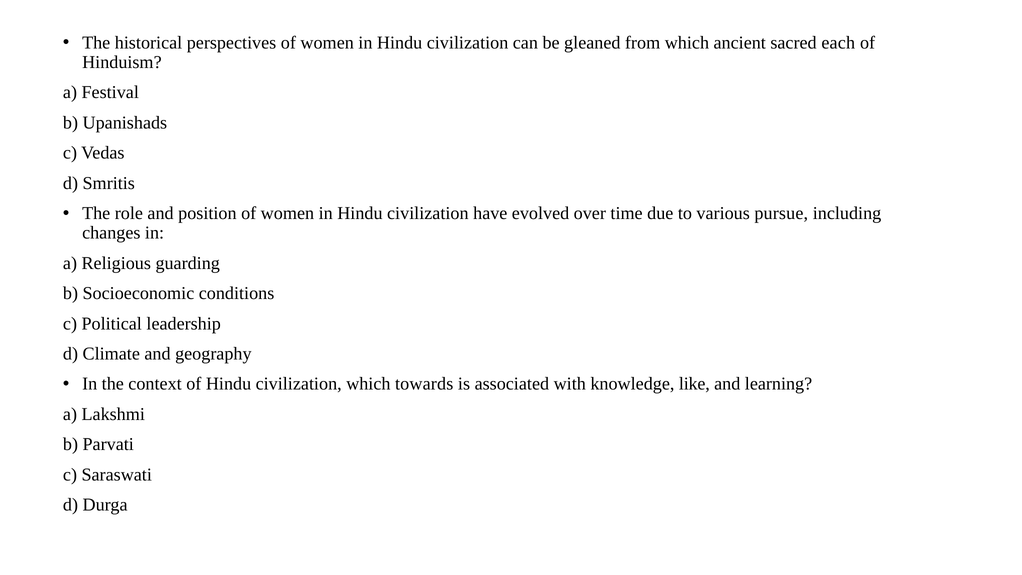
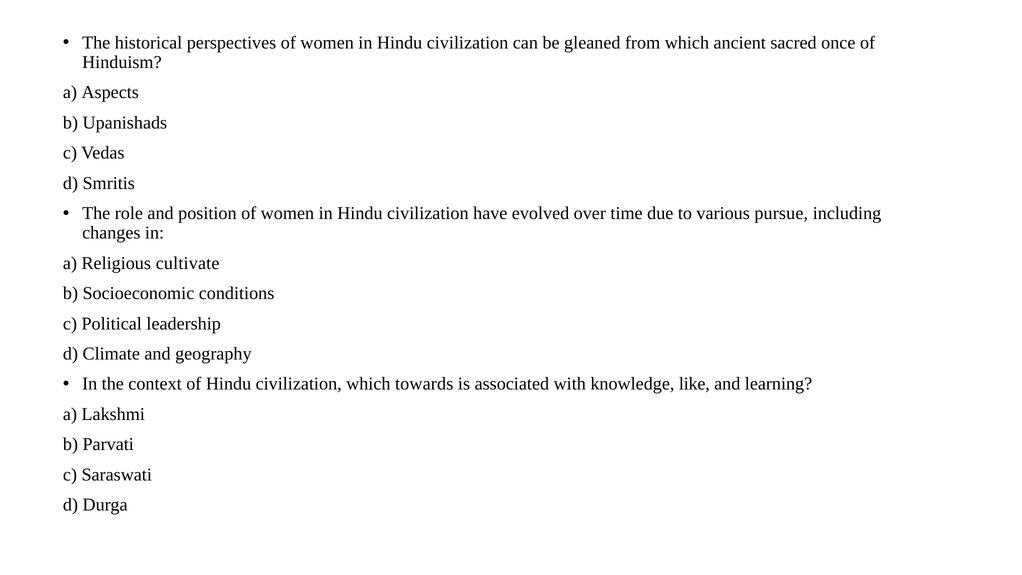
each: each -> once (838, 43)
Festival: Festival -> Aspects (110, 92)
guarding: guarding -> cultivate (188, 263)
